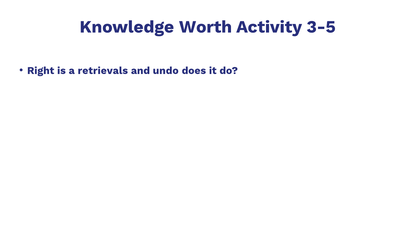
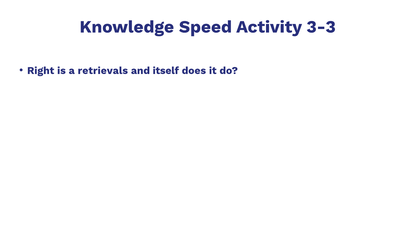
Worth: Worth -> Speed (205, 27)
3-5: 3-5 -> 3-3 (321, 27)
undo: undo -> itself (166, 71)
